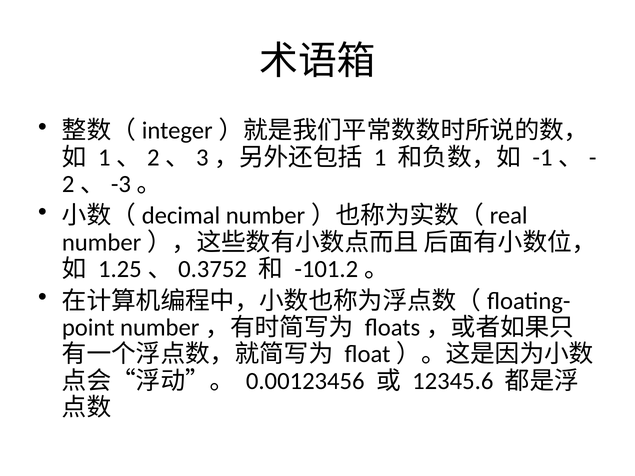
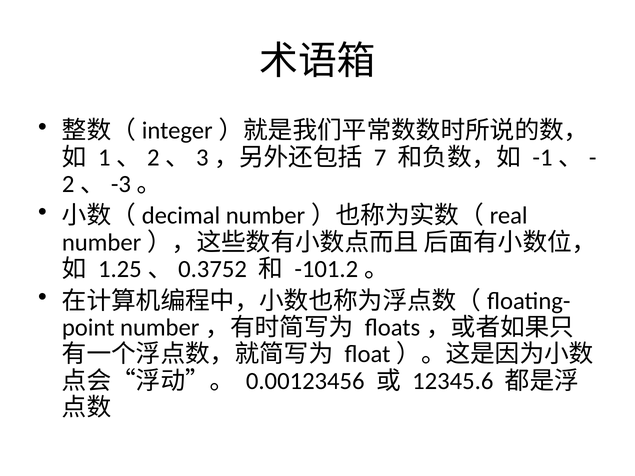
1: 1 -> 7 (380, 158)
